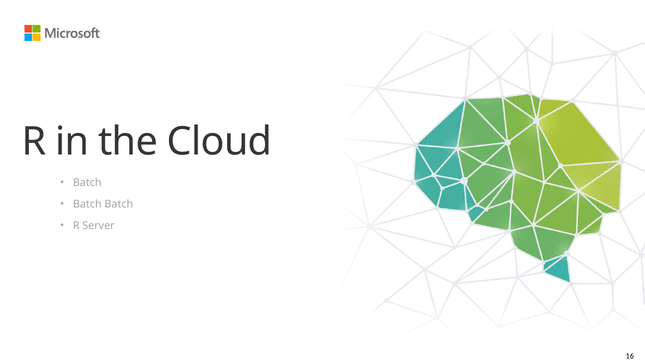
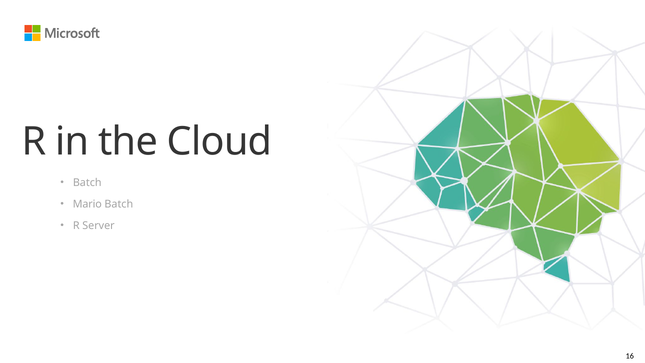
Batch: Batch -> Mario (87, 204)
